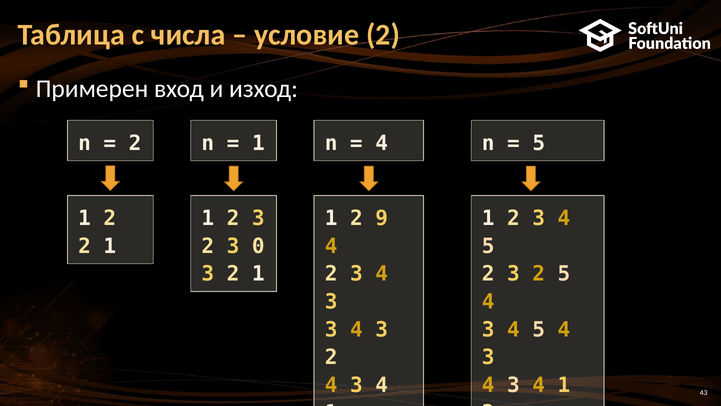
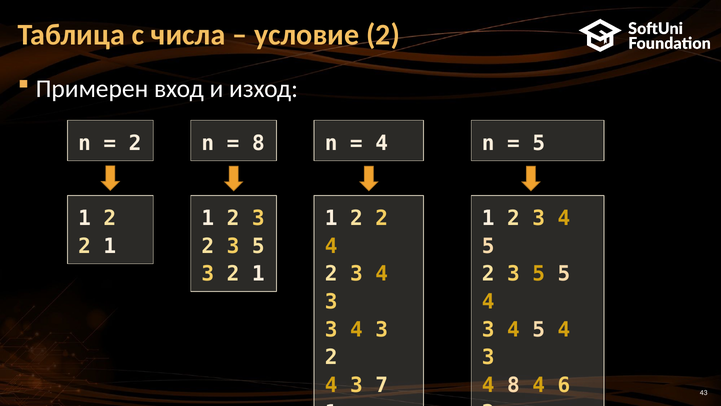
1: 1 -> 8 (258, 143)
9: 9 -> 2 (382, 218)
0: 0 -> 5 (258, 246)
2: 2 -> 5 (539, 274)
4: 4 -> 7 (382, 385)
3: 3 -> 8 (513, 385)
1: 1 -> 6 (564, 385)
